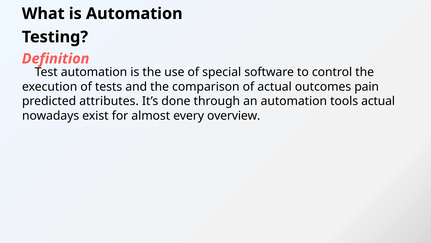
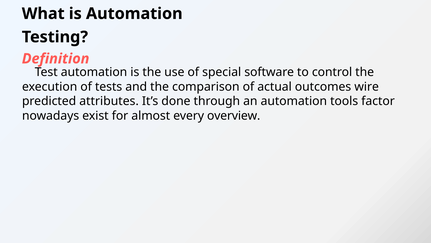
pain: pain -> wire (367, 87)
tools actual: actual -> factor (378, 101)
